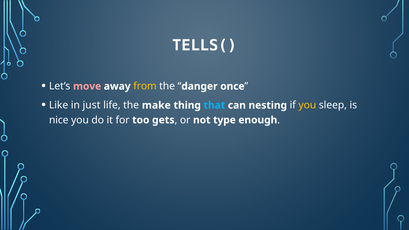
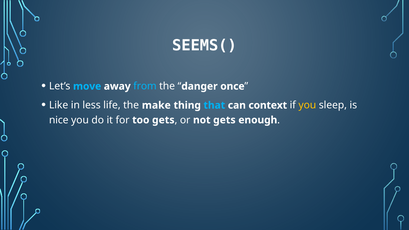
TELLS(: TELLS( -> SEEMS( (204, 45)
move colour: pink -> light blue (87, 86)
from colour: yellow -> light blue (145, 86)
just: just -> less (92, 105)
nesting: nesting -> context (268, 105)
not type: type -> gets (224, 120)
